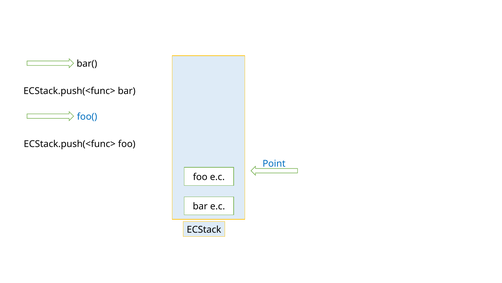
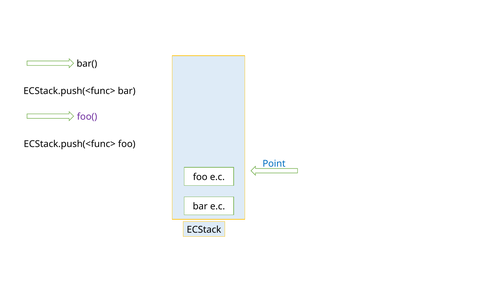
foo( colour: blue -> purple (87, 116)
